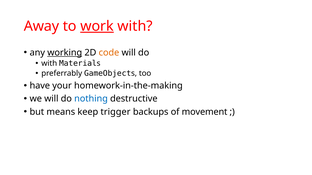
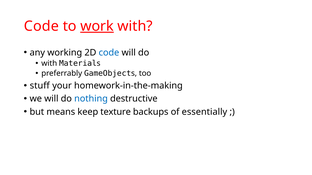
Away: Away -> Code (41, 26)
working underline: present -> none (65, 53)
code colour: orange -> blue (109, 53)
have: have -> stuff (40, 86)
trigger: trigger -> texture (116, 112)
movement: movement -> essentially (204, 112)
